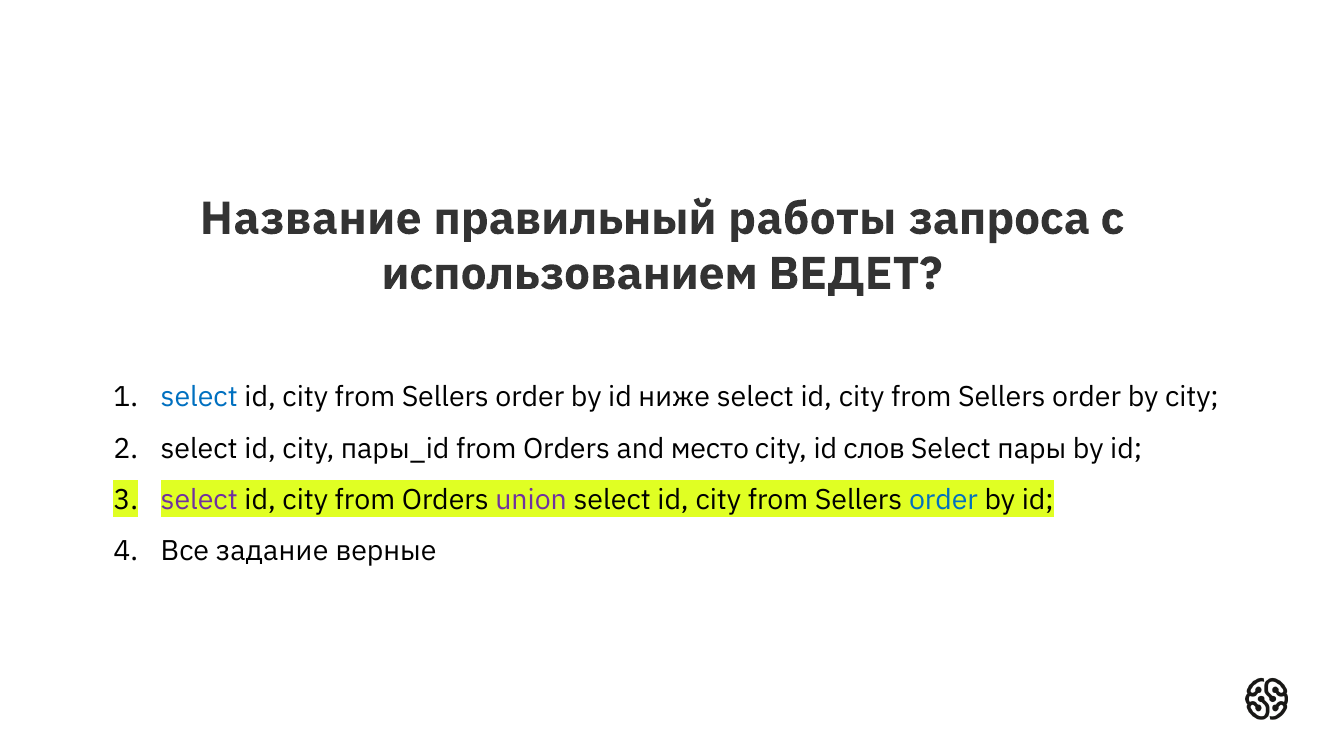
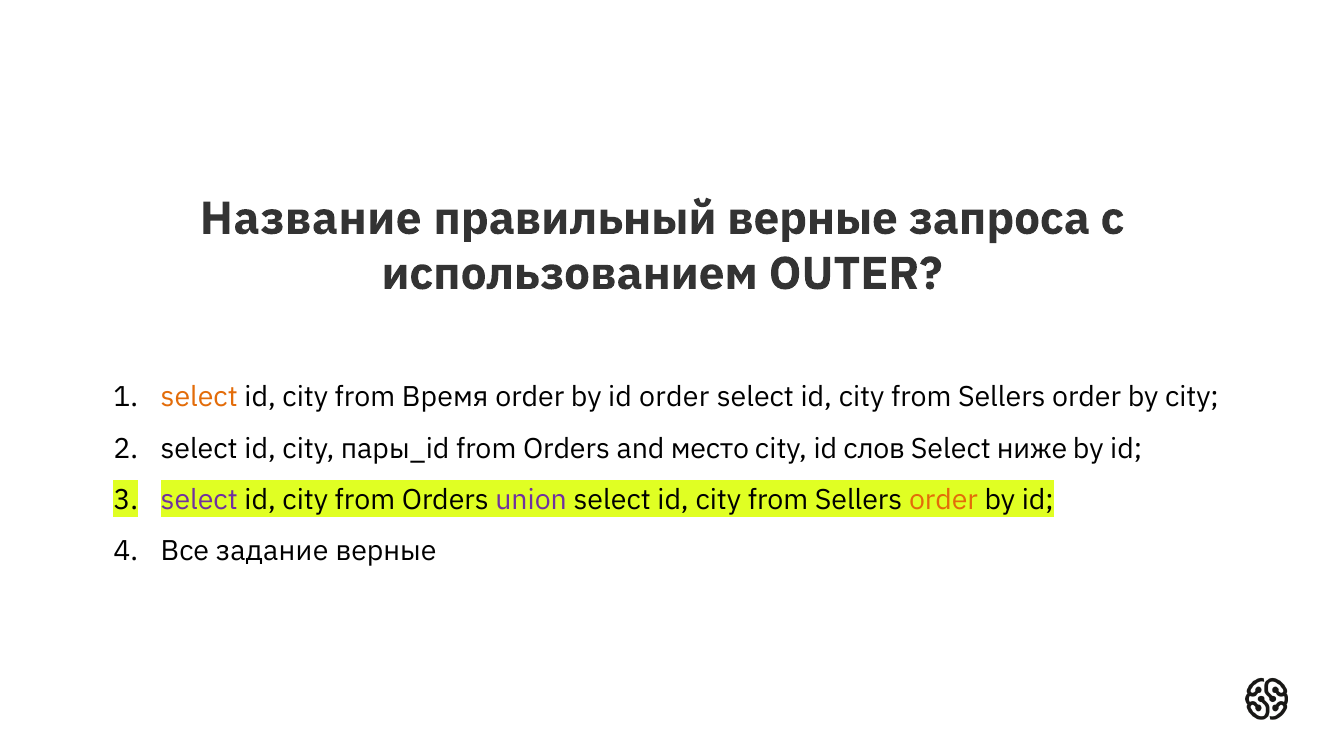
правильный работы: работы -> верные (813, 219)
ВЕДЕТ: ВЕДЕТ -> OUTER (856, 274)
select colour: blue -> orange (199, 397)
Sellers: Sellers -> Время (445, 397)
id ниже: ниже -> order (674, 397)
пары: пары -> ниже (1032, 449)
order colour: blue -> orange (943, 500)
